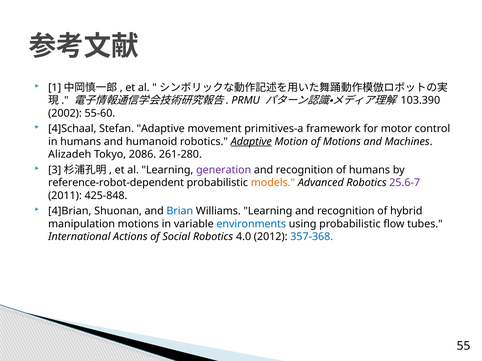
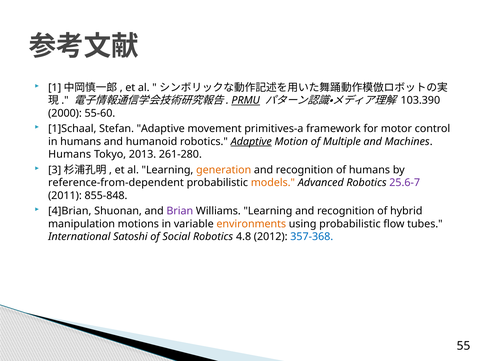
PRMU underline: none -> present (246, 100)
2002: 2002 -> 2000 (65, 113)
4]Schaal: 4]Schaal -> 1]Schaal (72, 129)
of Motions: Motions -> Multiple (342, 142)
Alizadeh: Alizadeh -> Humans (70, 155)
2086: 2086 -> 2013 (143, 155)
generation colour: purple -> orange (224, 170)
reference-robot-dependent: reference-robot-dependent -> reference-from-dependent (116, 183)
425-848: 425-848 -> 855-848 (106, 196)
Brian colour: blue -> purple (180, 211)
environments colour: blue -> orange (251, 224)
Actions: Actions -> Satoshi (130, 237)
4.0: 4.0 -> 4.8 (244, 237)
